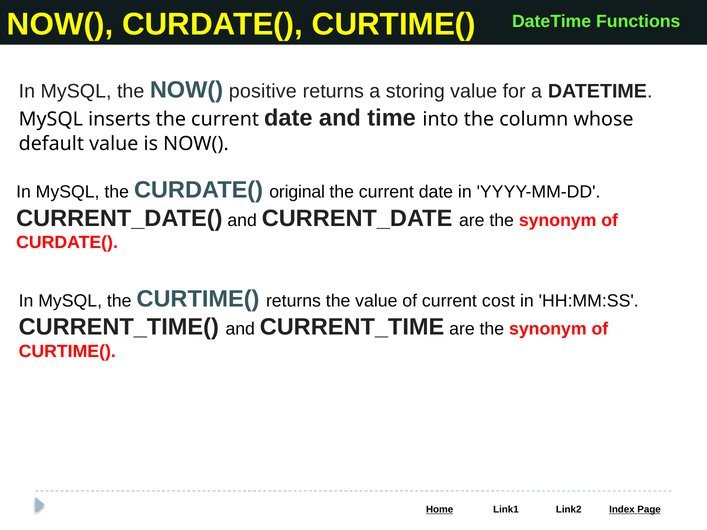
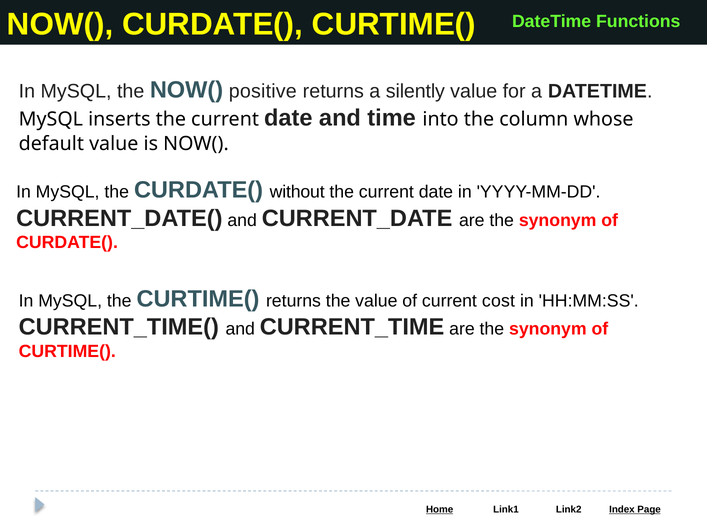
storing: storing -> silently (415, 91)
original: original -> without (297, 192)
